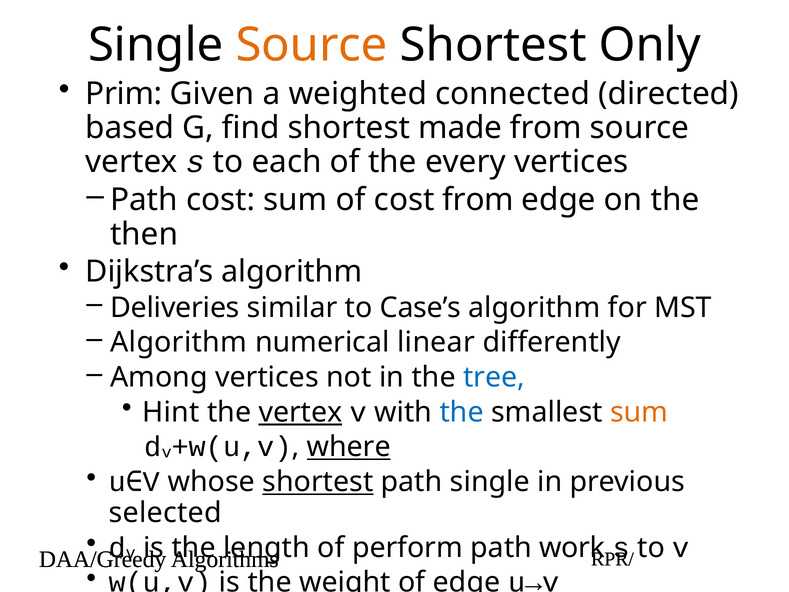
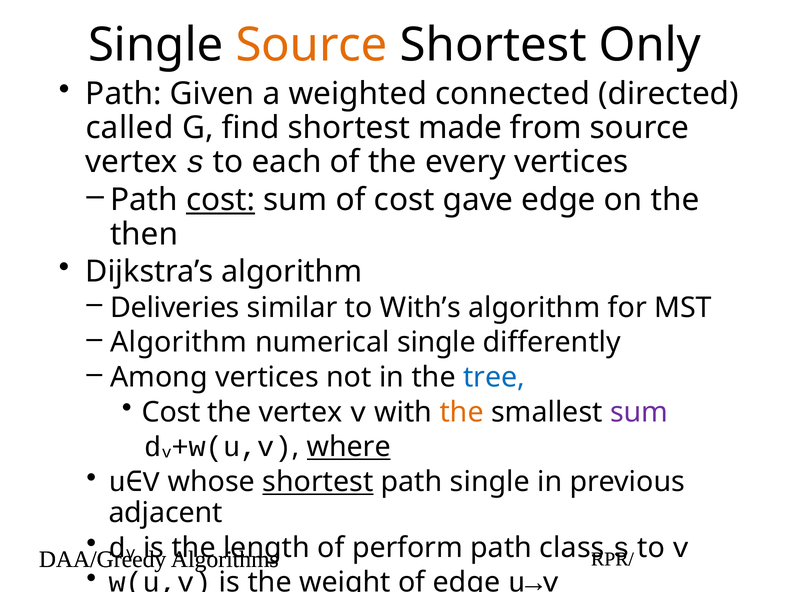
Prim: Prim -> Path (124, 94)
based: based -> called (129, 128)
cost underline: none -> present (221, 200)
cost from: from -> gave (478, 200)
Case’s: Case’s -> With’s (420, 307)
numerical linear: linear -> single (436, 342)
Hint: Hint -> Cost (171, 412)
vertex underline: present -> none (300, 412)
the colour: blue -> orange (462, 412)
sum colour: orange -> purple (639, 412)
selected: selected -> adjacent (166, 513)
work: work -> class (572, 547)
